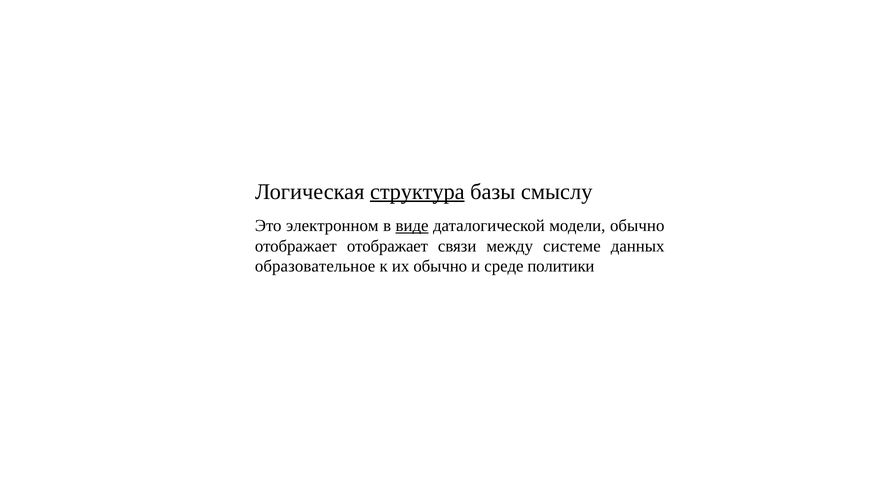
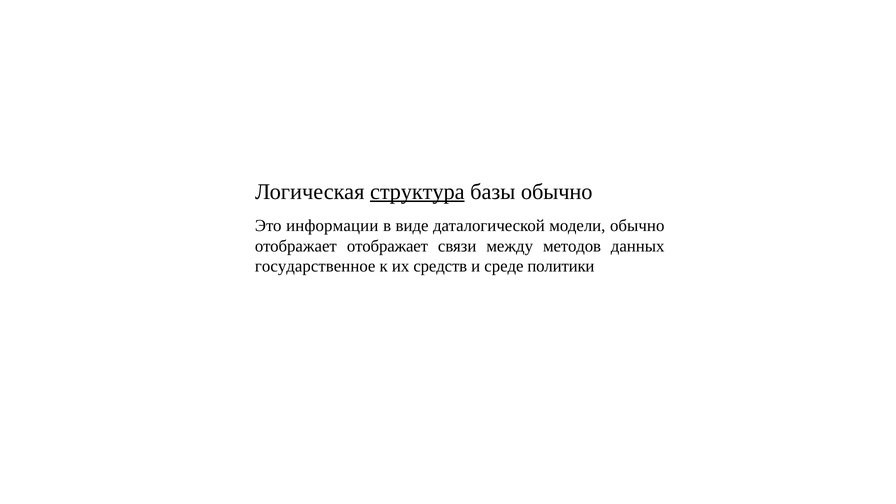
базы смыслу: смыслу -> обычно (557, 192)
электронном: электронном -> информации (332, 226)
виде underline: present -> none (412, 226)
системе: системе -> методов (572, 246)
образовательное: образовательное -> государственное (315, 266)
их обычно: обычно -> средств (440, 266)
